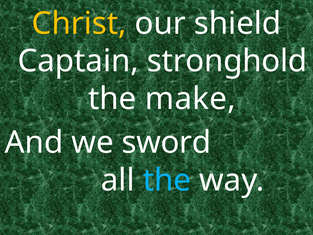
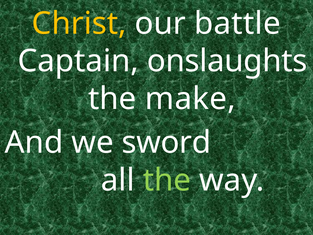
shield: shield -> battle (237, 24)
stronghold: stronghold -> onslaughts (227, 61)
the colour: light blue -> light green (167, 180)
